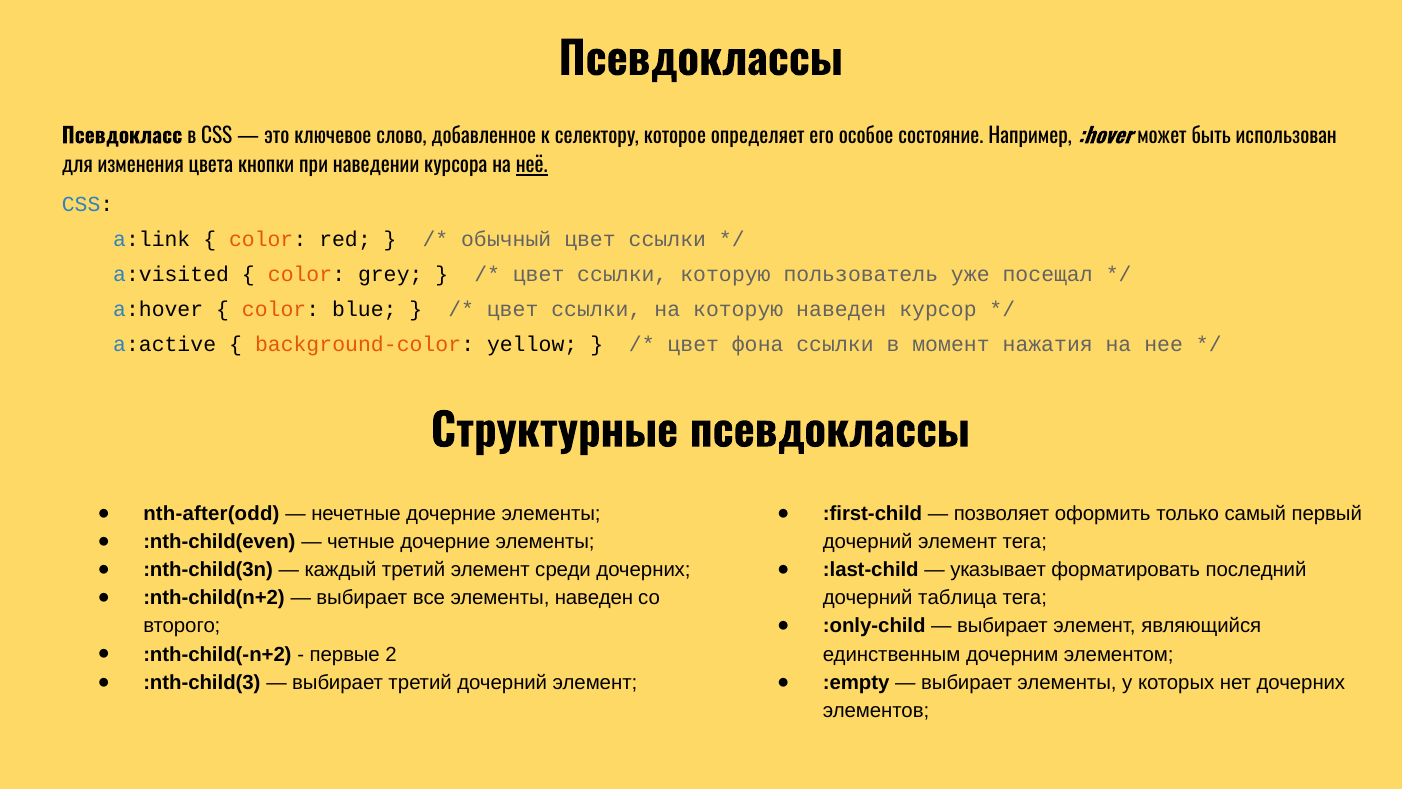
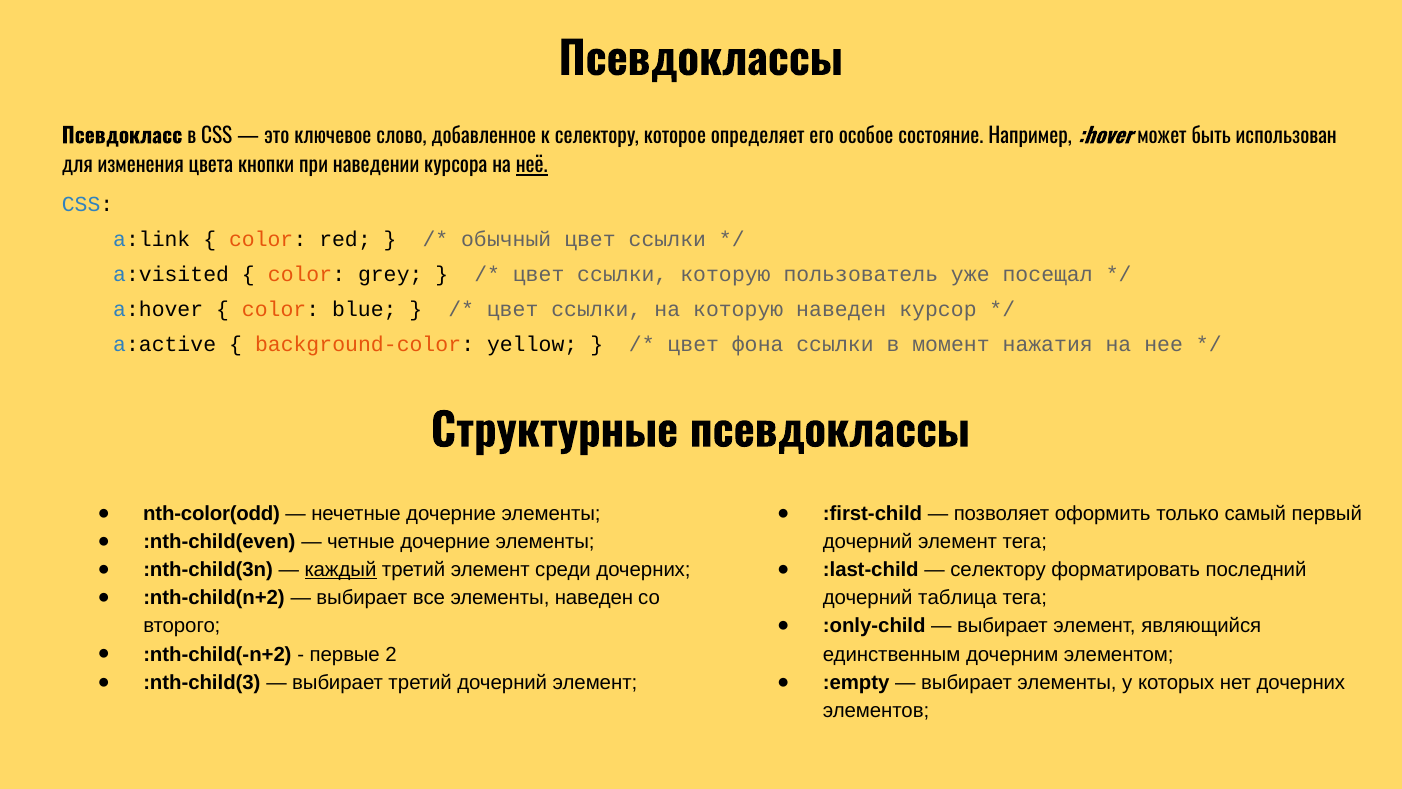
nth-after(odd: nth-after(odd -> nth-color(odd (212, 513)
каждый underline: none -> present (341, 570)
указывает: указывает -> селектору (998, 570)
